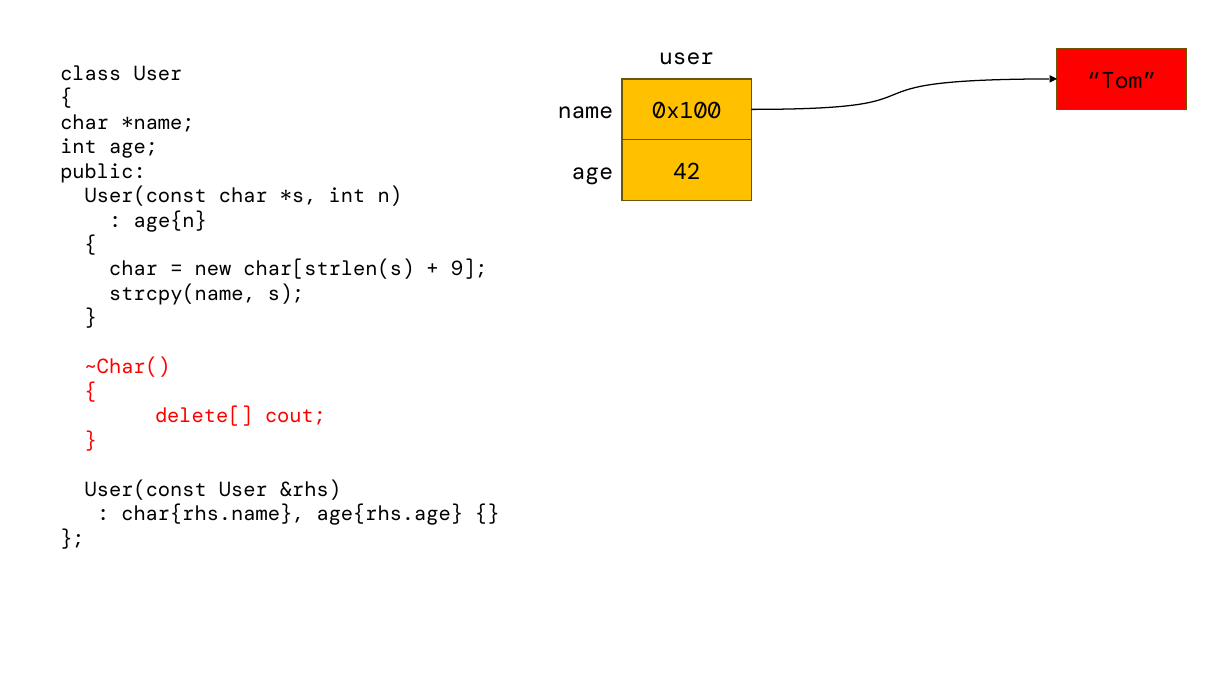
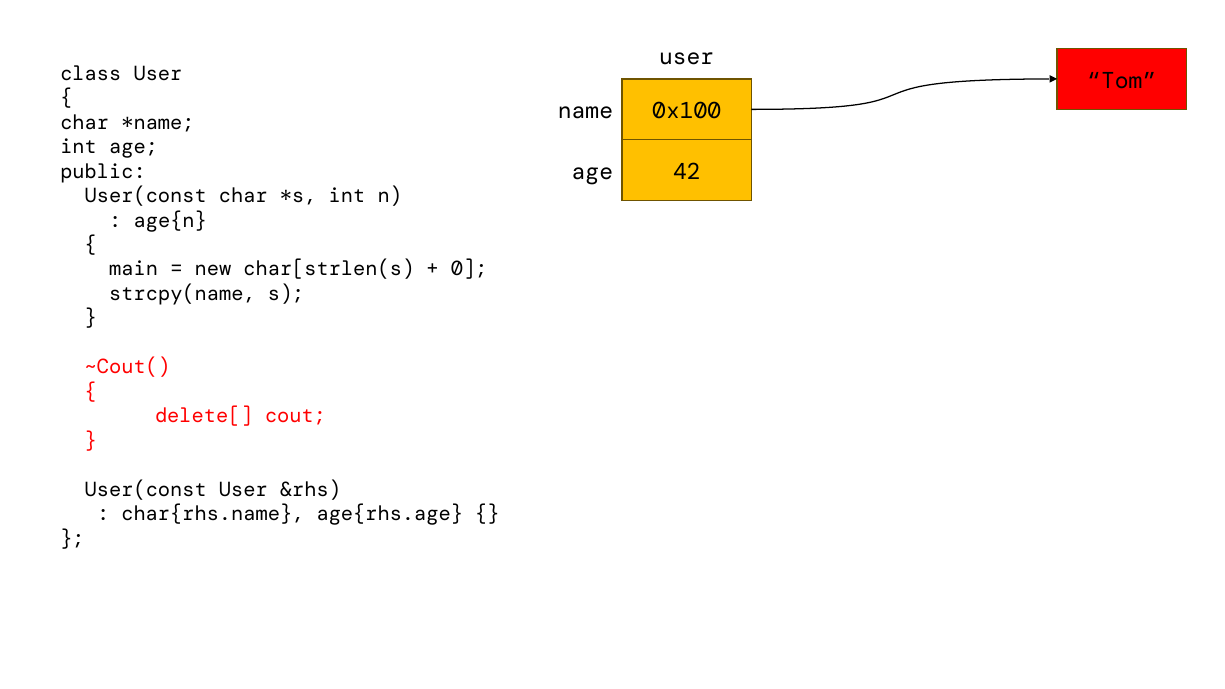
char: char -> main (134, 269)
9: 9 -> 0 (469, 269)
~Char(: ~Char( -> ~Cout( (127, 367)
